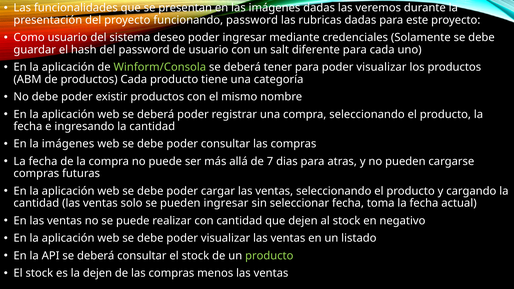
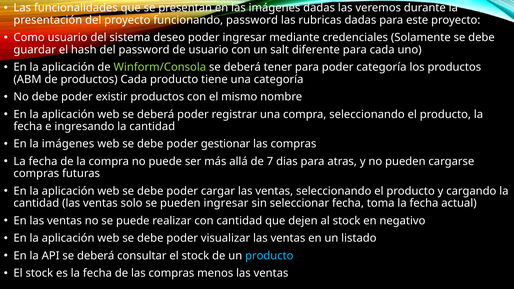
para poder visualizar: visualizar -> categoría (381, 67)
poder consultar: consultar -> gestionar (226, 144)
producto colour: light green -> light blue (269, 256)
es la dejen: dejen -> fecha (97, 273)
